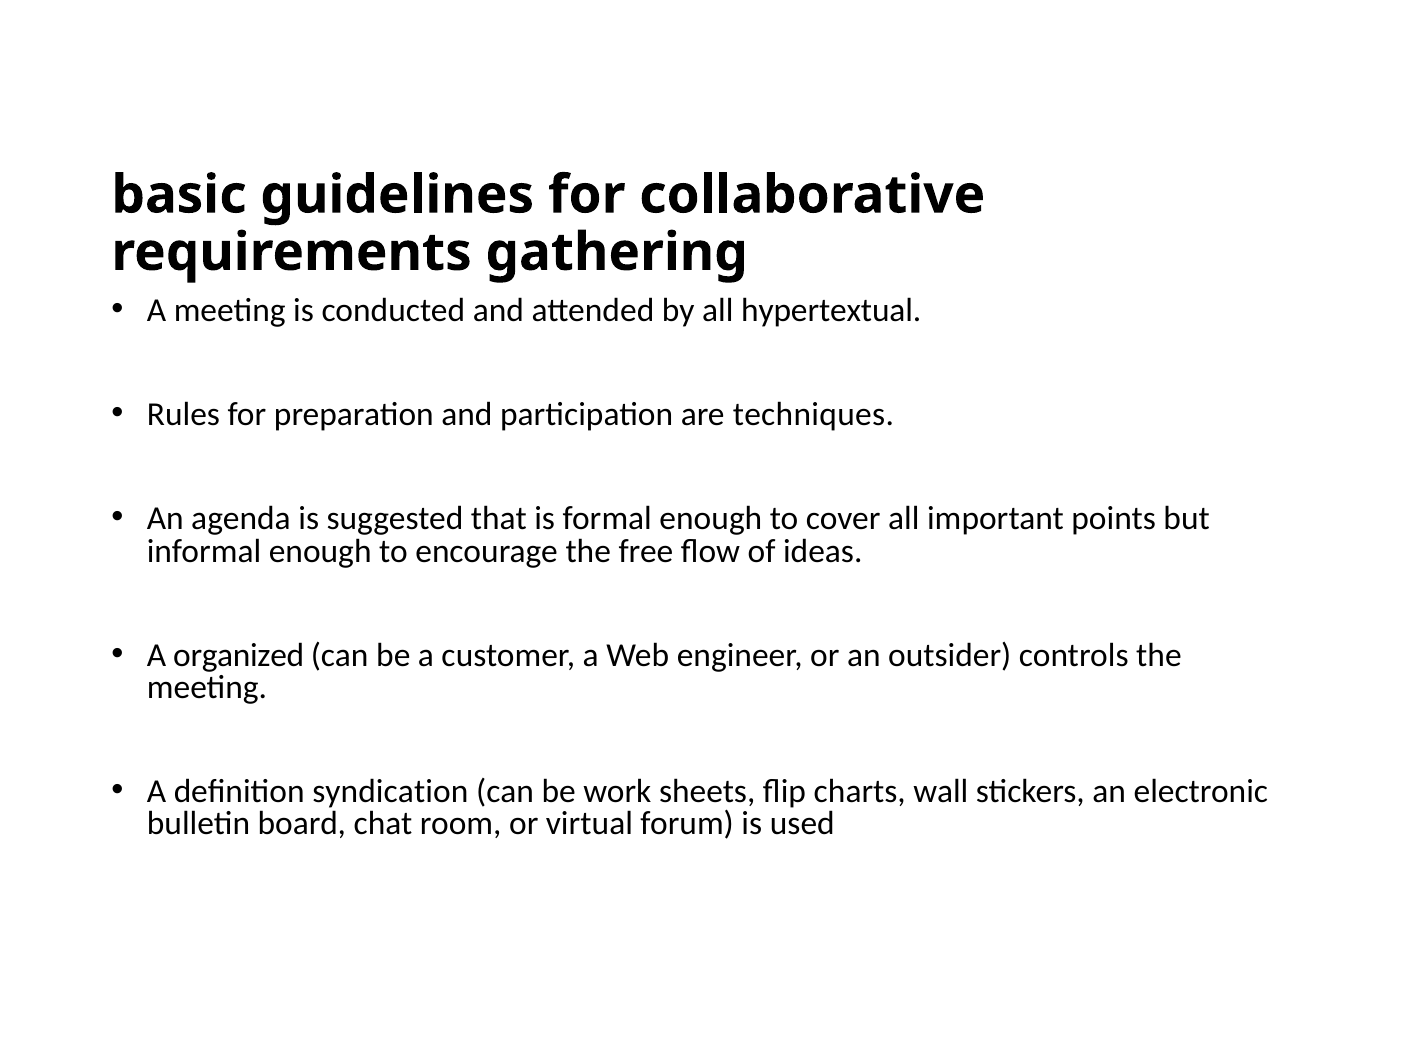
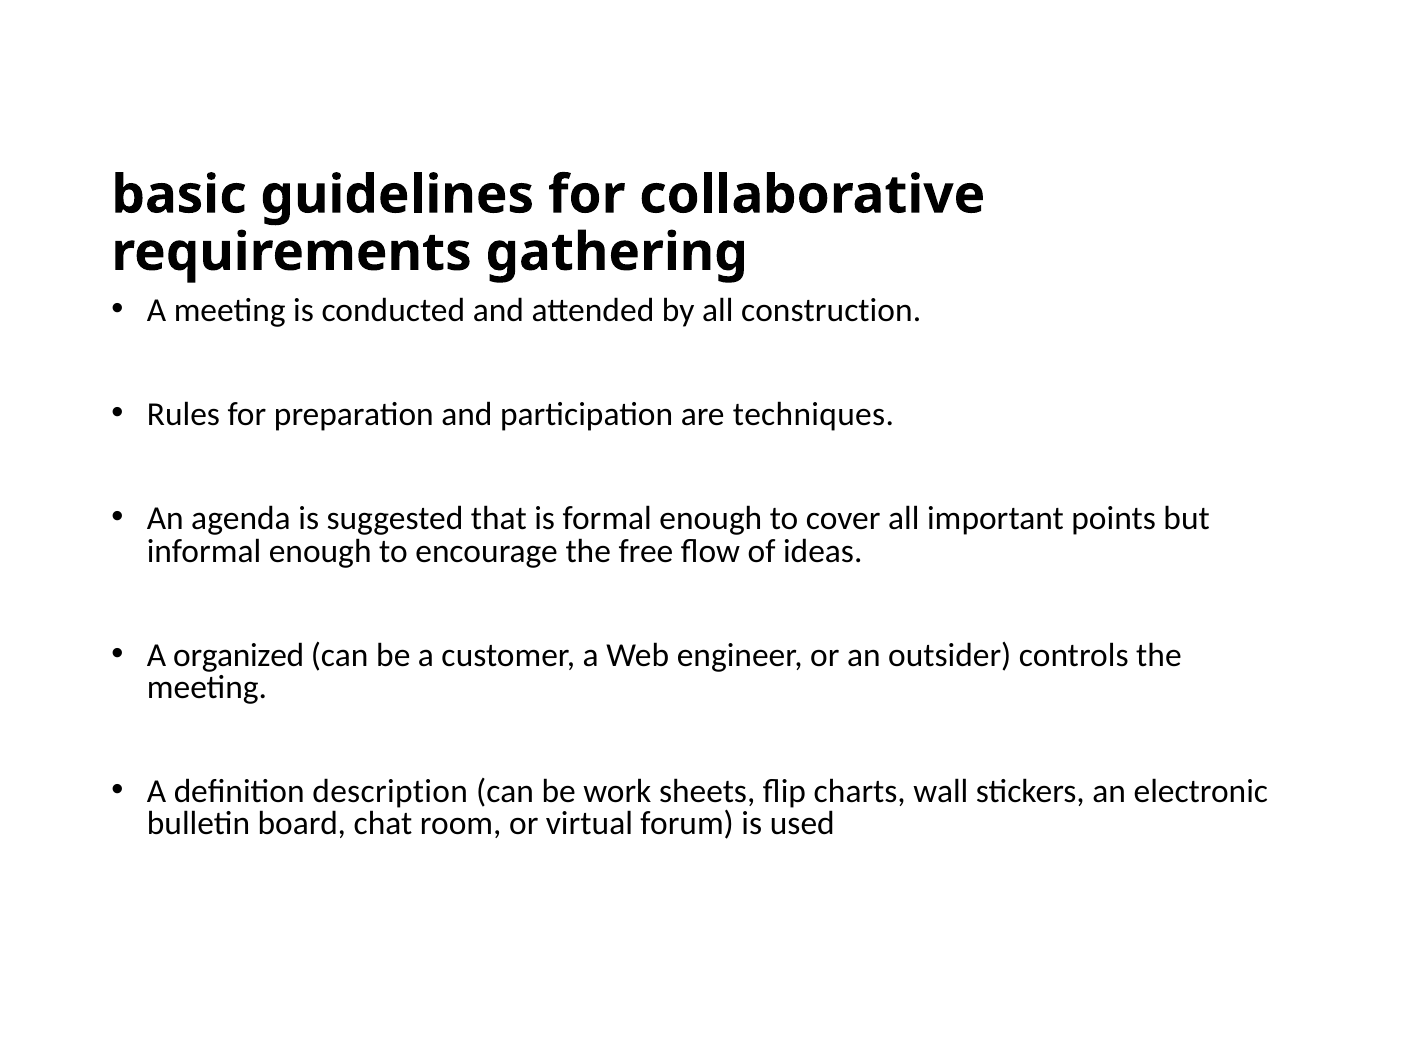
hypertextual: hypertextual -> construction (831, 311)
syndication: syndication -> description (390, 791)
